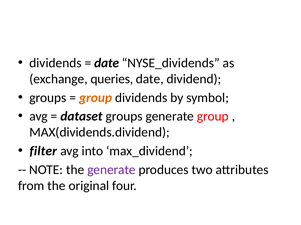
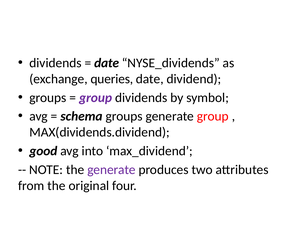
group colour: orange -> purple (96, 98)
dataset: dataset -> schema (81, 117)
filter: filter -> good (43, 151)
